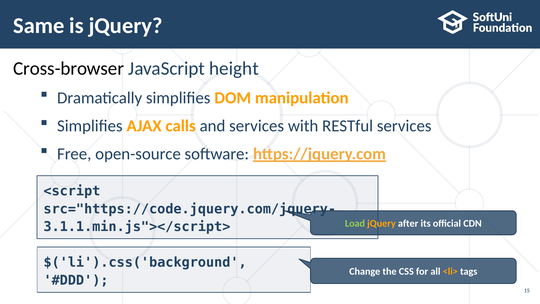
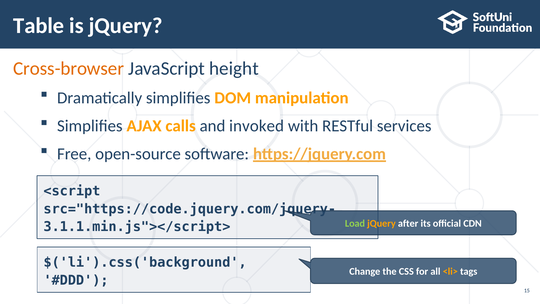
Same: Same -> Table (39, 26)
Cross-browser colour: black -> orange (69, 69)
and services: services -> invoked (257, 126)
